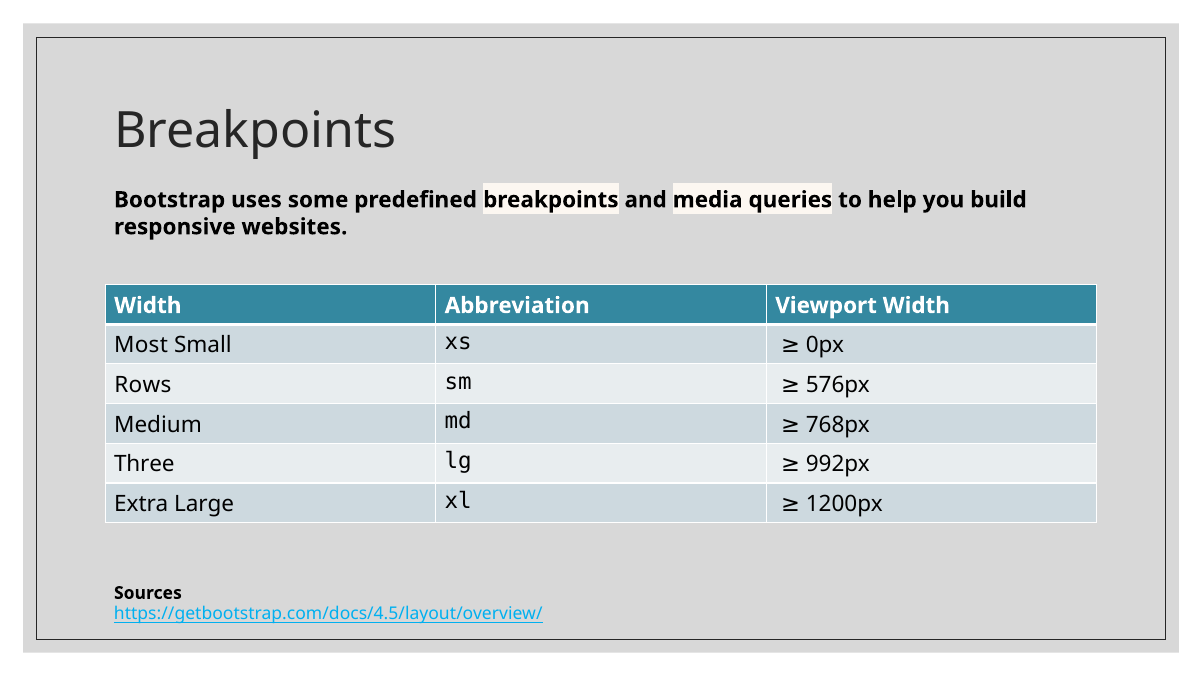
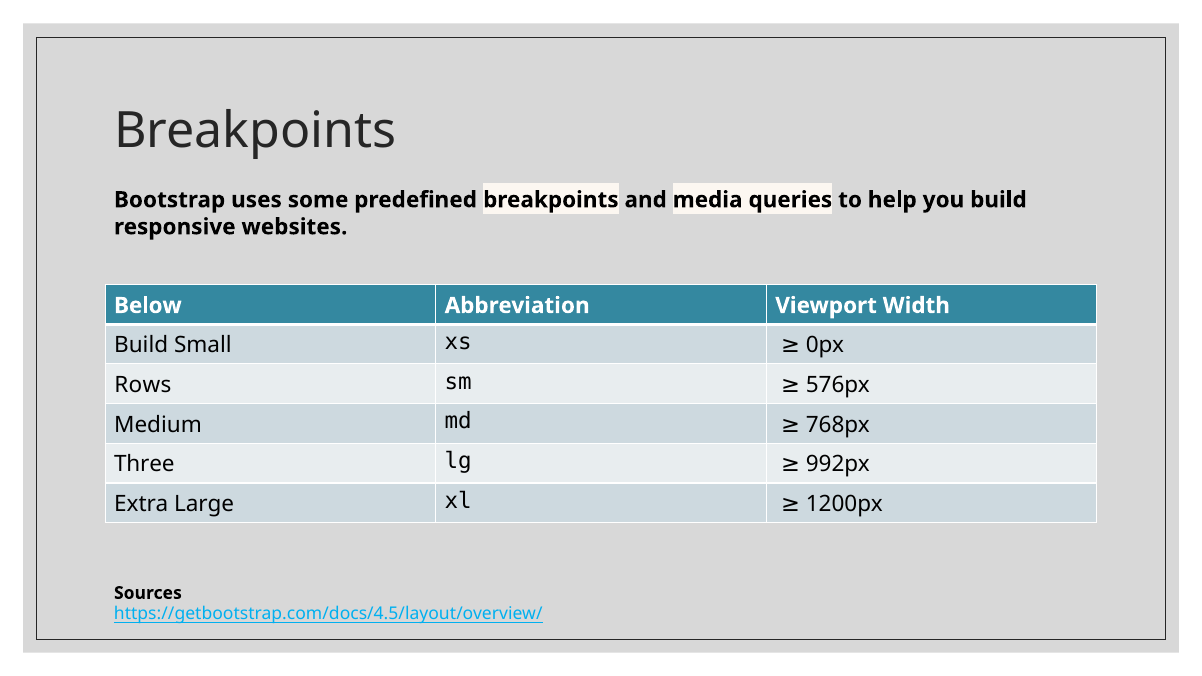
Width: Width -> Below (148, 306)
Most: Most -> Build (141, 345)
